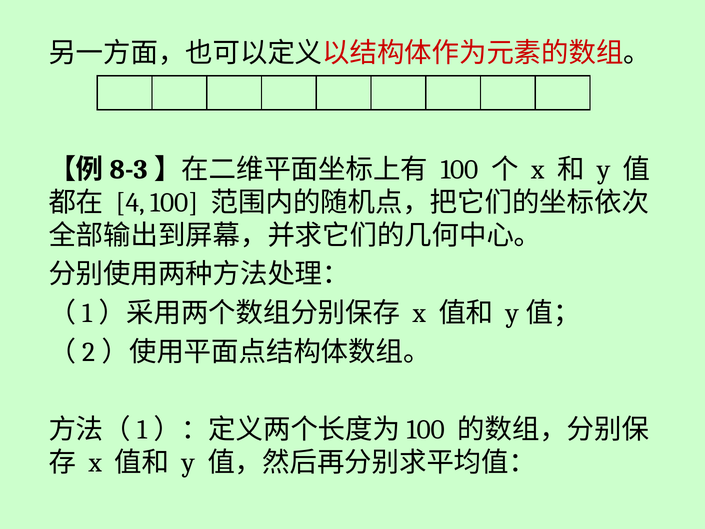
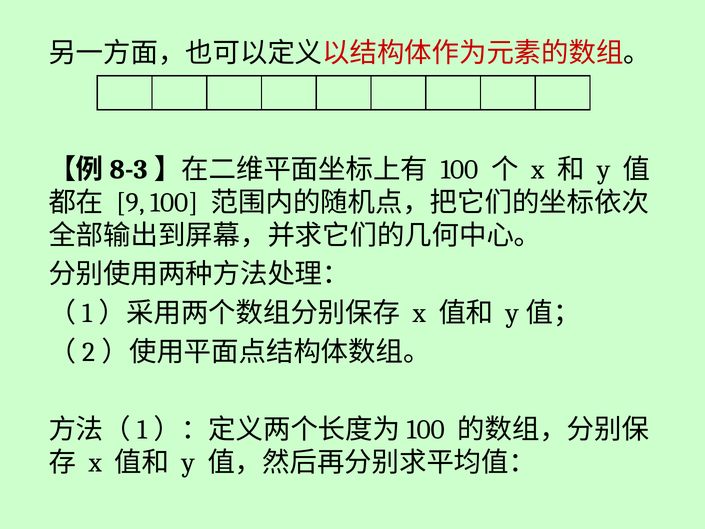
4: 4 -> 9 (131, 203)
